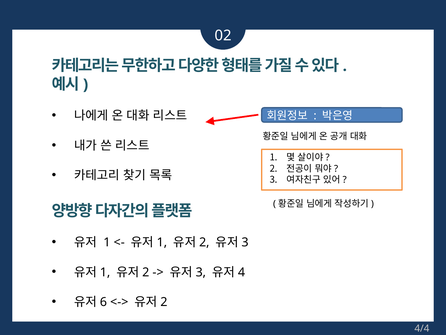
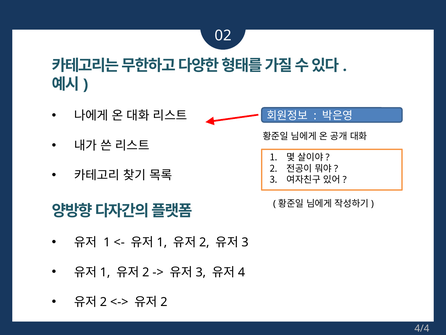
6: 6 -> 2 (103, 302)
